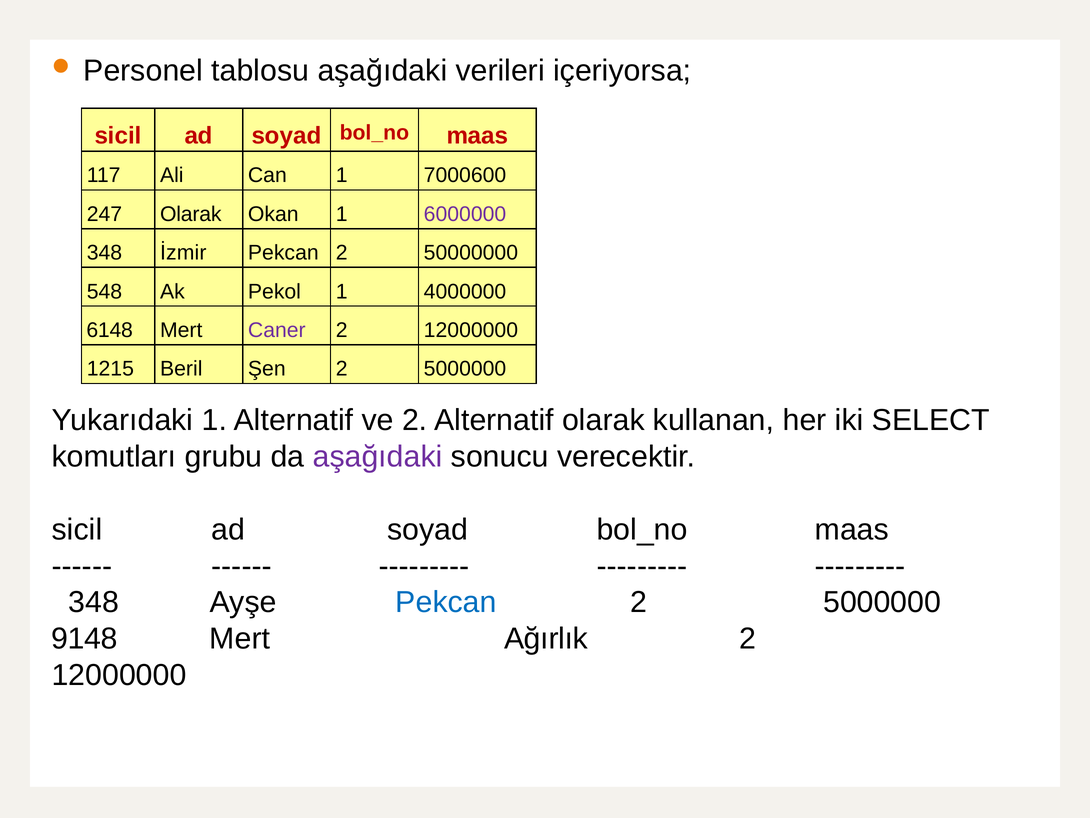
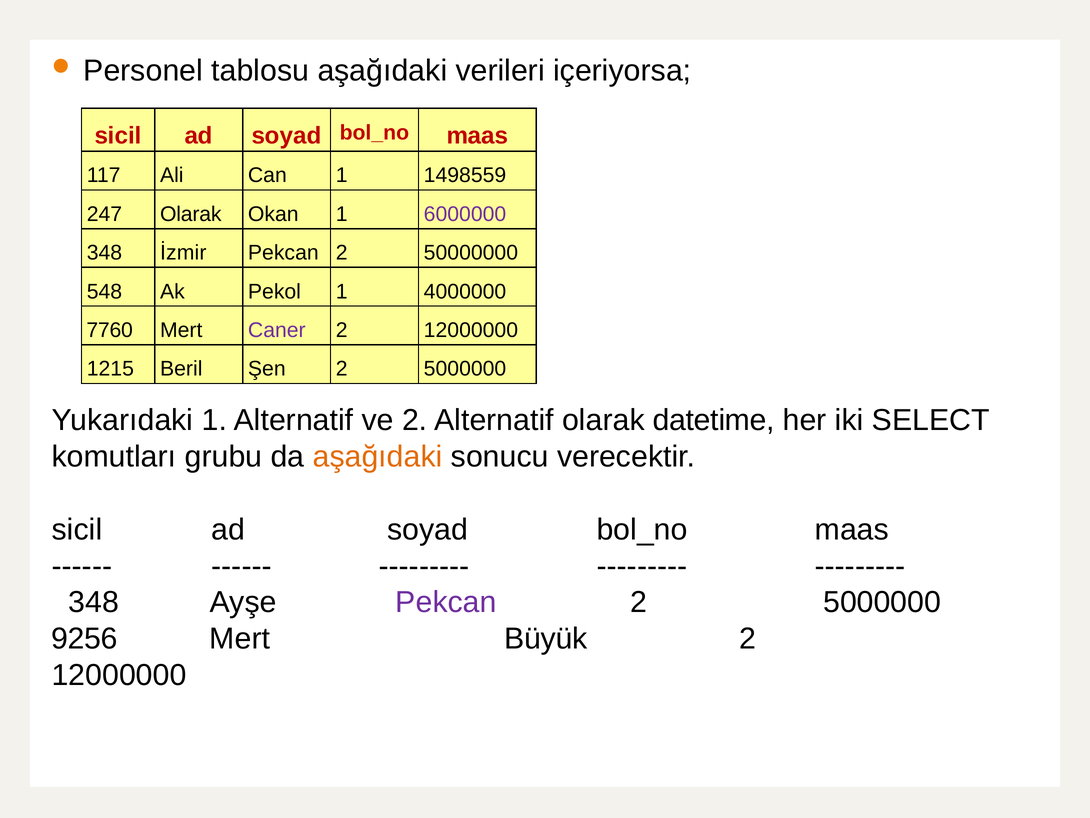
7000600: 7000600 -> 1498559 (465, 175)
6148: 6148 -> 7760 (110, 330)
kullanan: kullanan -> datetime (714, 420)
aşağıdaki colour: purple -> orange (378, 457)
Pekcan colour: blue -> purple (446, 602)
9148: 9148 -> 9256 (85, 639)
Ağırlık: Ağırlık -> Büyük (546, 639)
